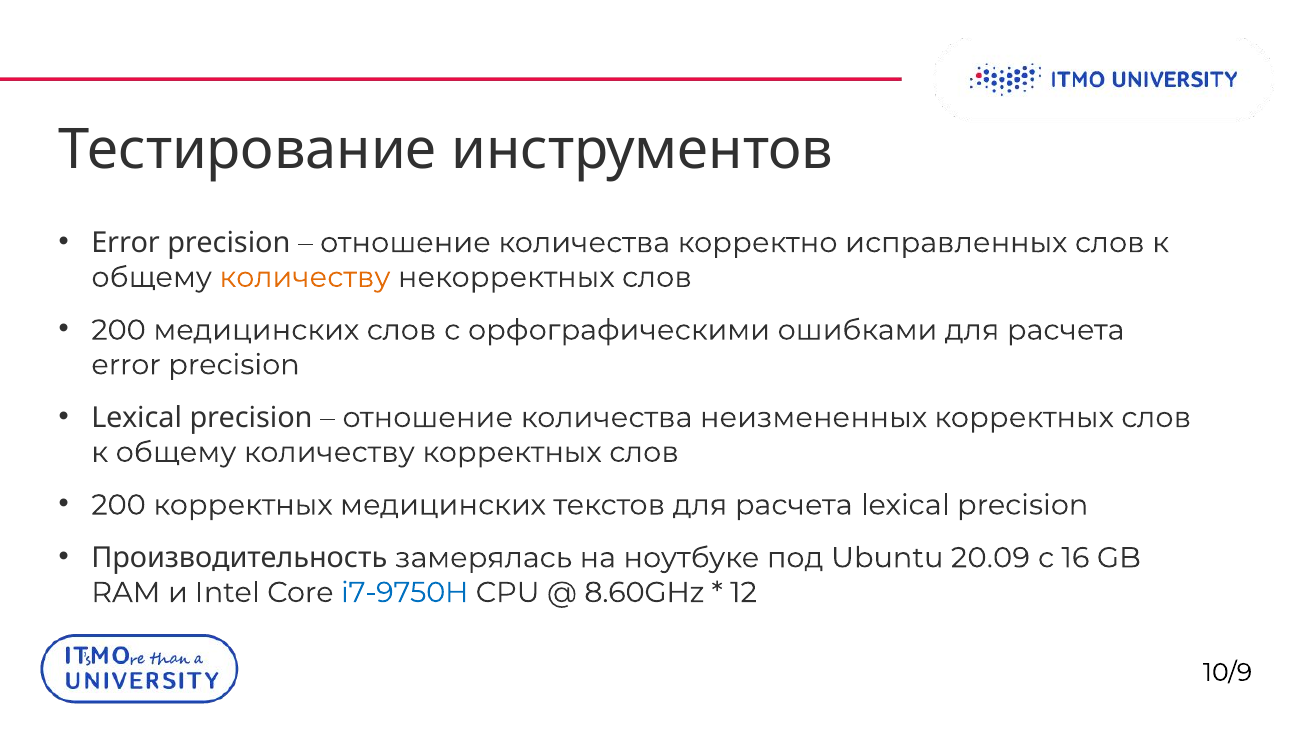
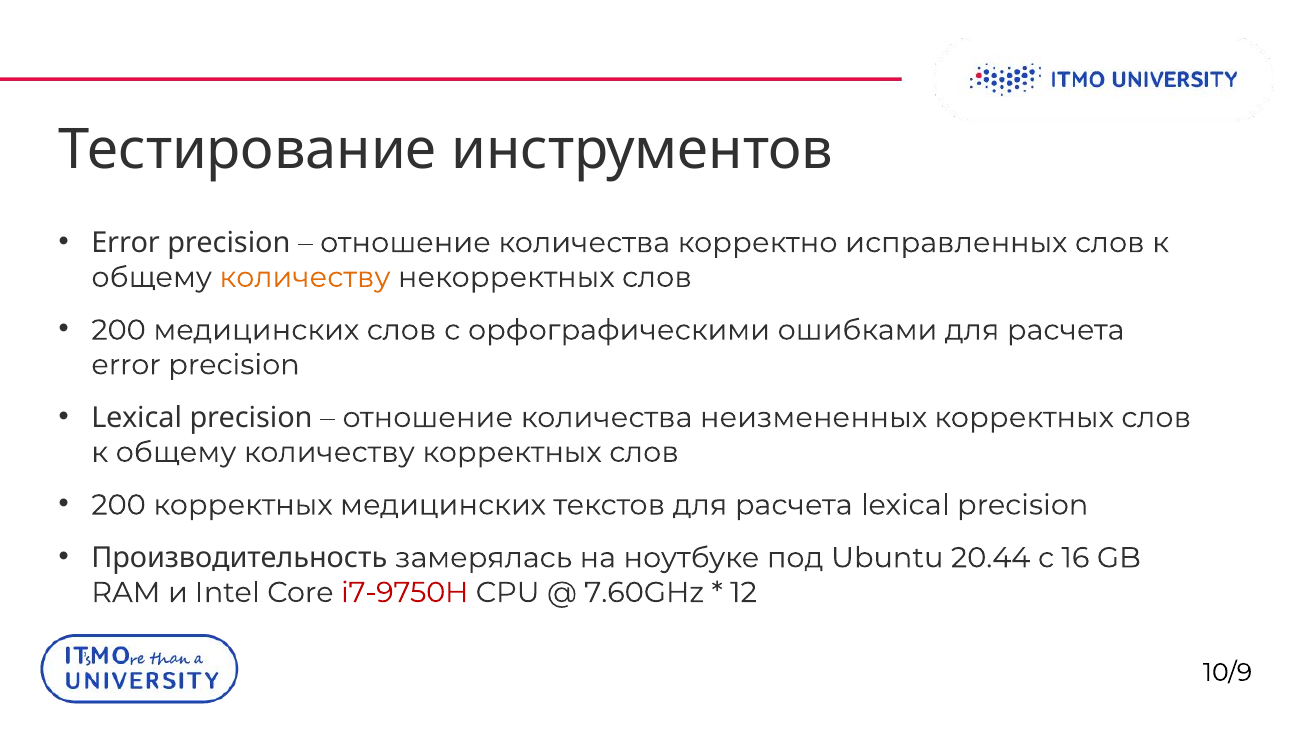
20.09: 20.09 -> 20.44 (991, 558)
i7-9750H colour: blue -> red (405, 593)
8.60GHz: 8.60GHz -> 7.60GHz (644, 593)
